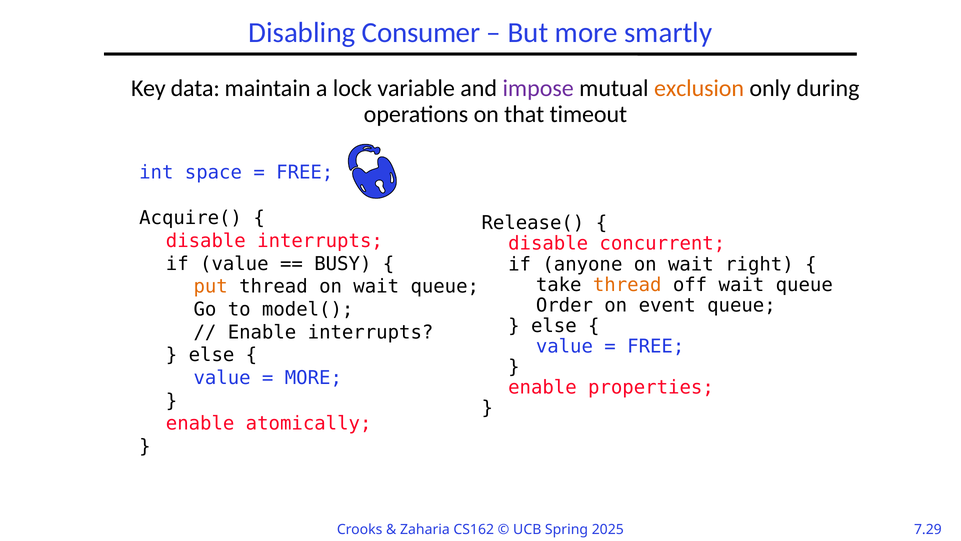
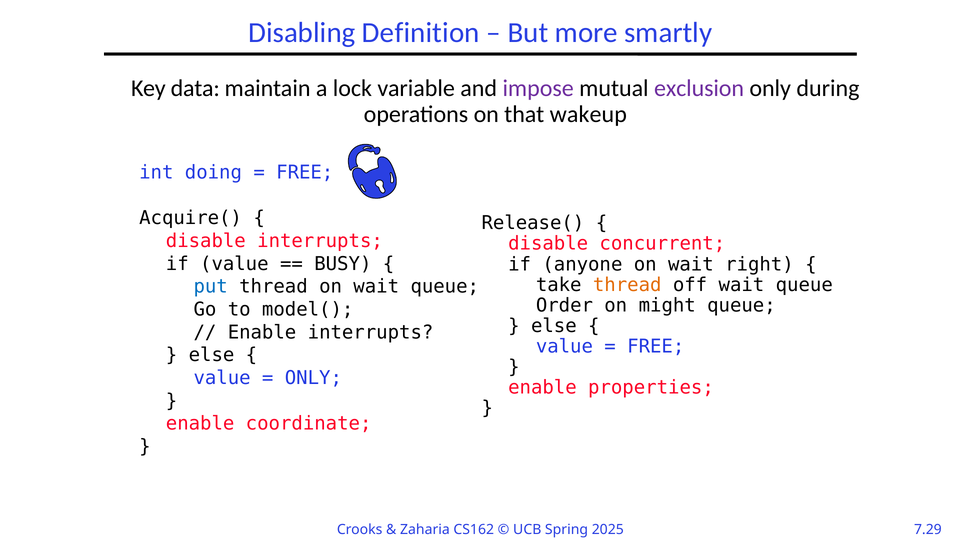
Consumer: Consumer -> Definition (421, 33)
exclusion colour: orange -> purple (699, 88)
timeout: timeout -> wakeup (588, 114)
space: space -> doing (213, 172)
put colour: orange -> blue (211, 286)
event: event -> might (667, 305)
MORE: MORE -> ONLY (313, 378)
atomically: atomically -> coordinate (309, 423)
